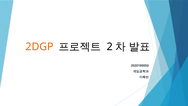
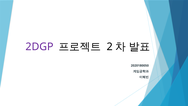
2DGP colour: orange -> purple (39, 47)
